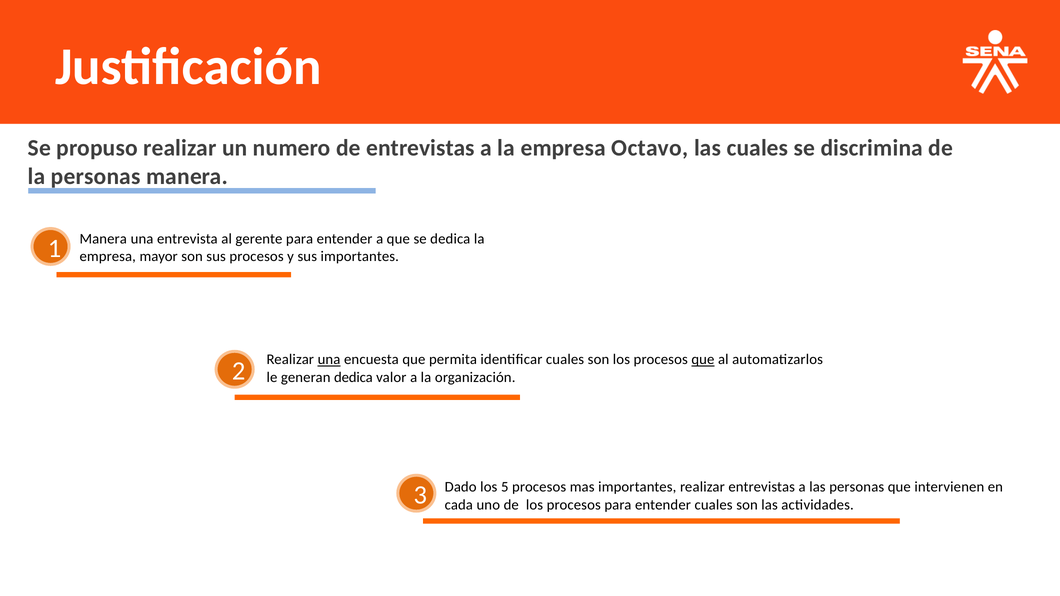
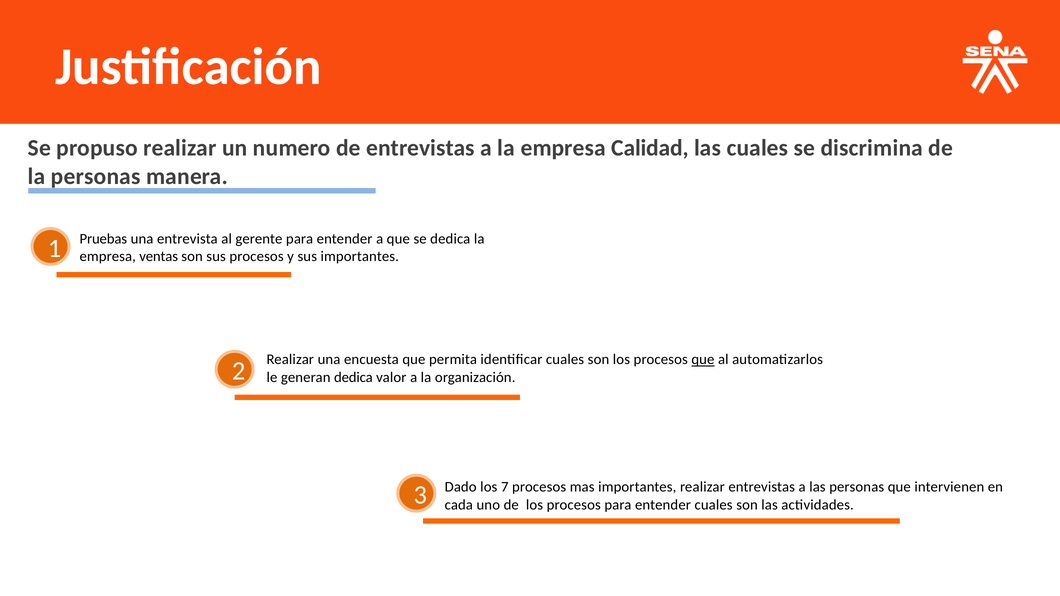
Octavo: Octavo -> Calidad (650, 148)
Manera: Manera -> Pruebas (103, 239)
mayor: mayor -> ventas (159, 257)
una underline: present -> none (329, 360)
5: 5 -> 7 (505, 487)
